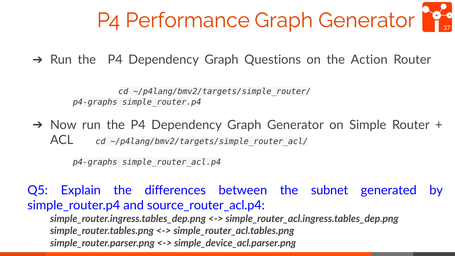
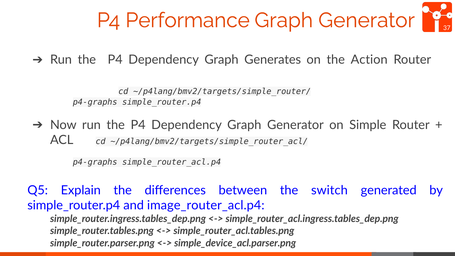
Questions: Questions -> Generates (273, 60)
subnet: subnet -> switch (329, 190)
source_router_acl.p4: source_router_acl.p4 -> image_router_acl.p4 (206, 205)
